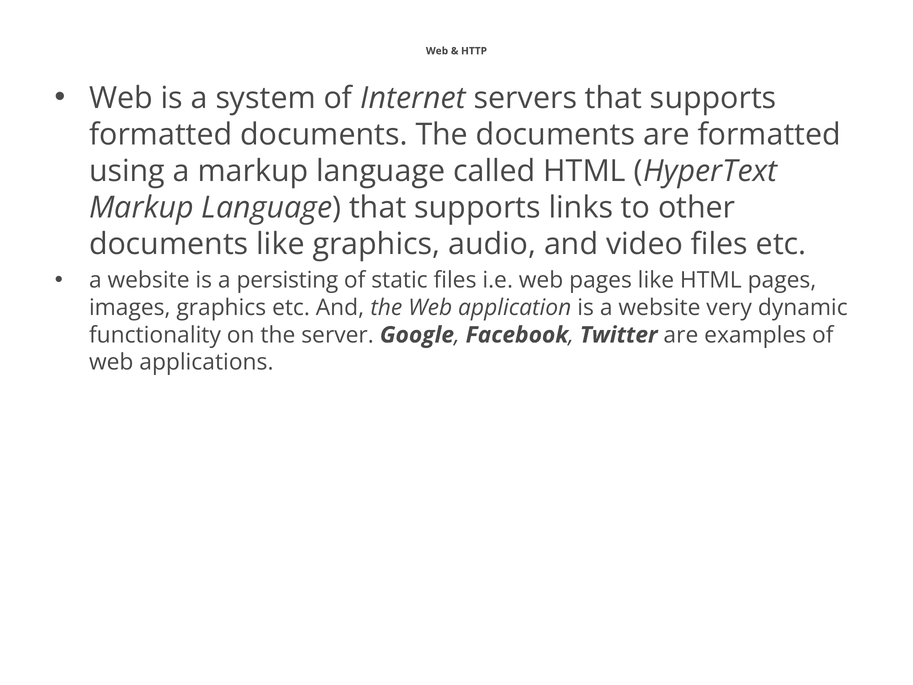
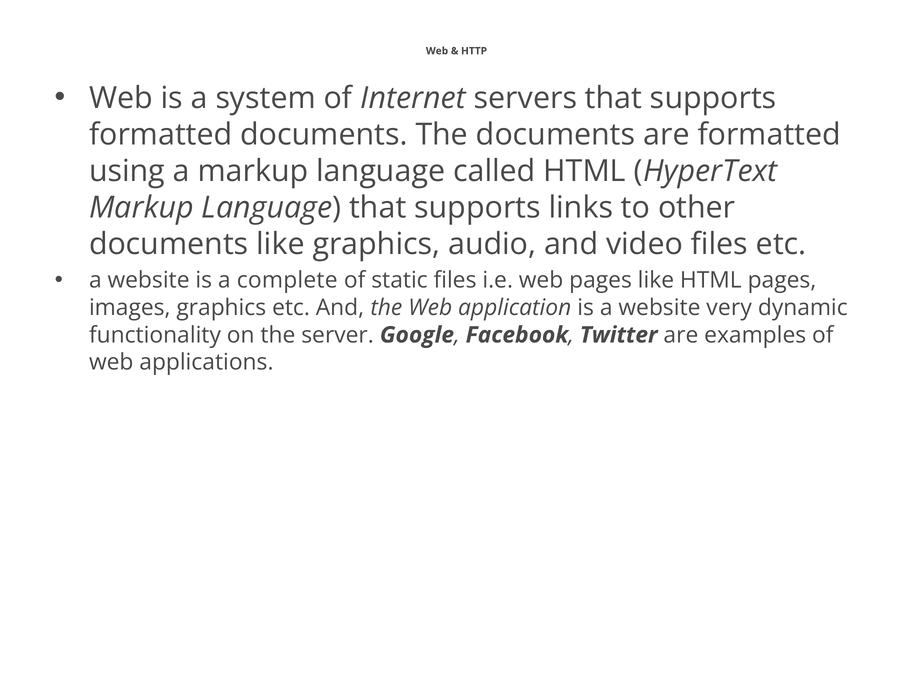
persisting: persisting -> complete (287, 280)
